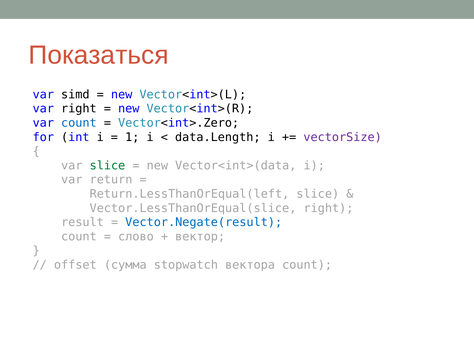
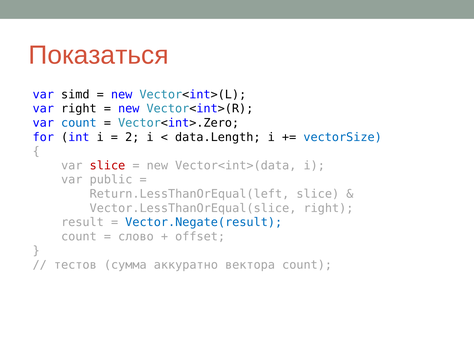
1: 1 -> 2 (132, 137)
vectorSize colour: purple -> blue (343, 137)
slice colour: green -> red (107, 166)
return: return -> public (111, 180)
вектор: вектор -> offset (200, 237)
offset: offset -> тестов (75, 265)
stopwatch: stopwatch -> аккуратно (186, 265)
